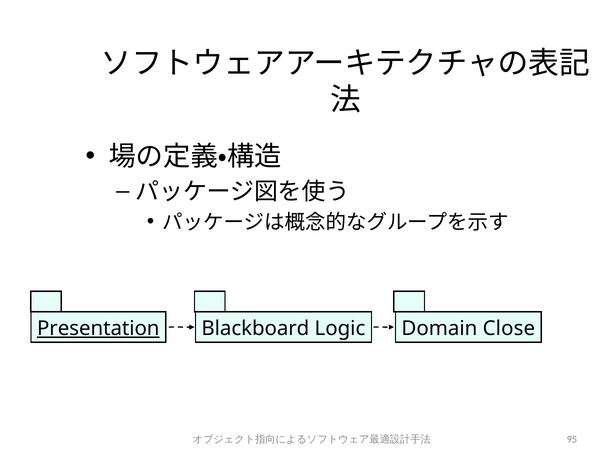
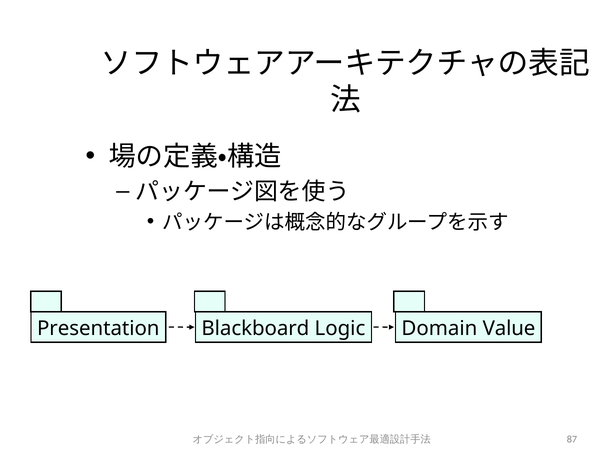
Presentation underline: present -> none (98, 329)
Close: Close -> Value (509, 329)
95: 95 -> 87 (572, 440)
